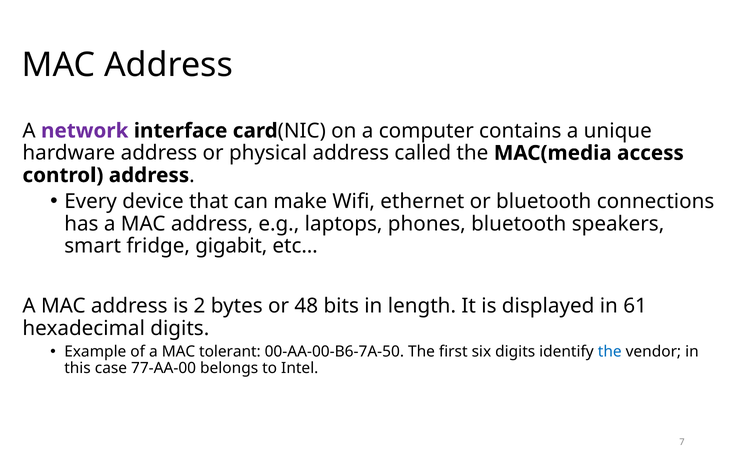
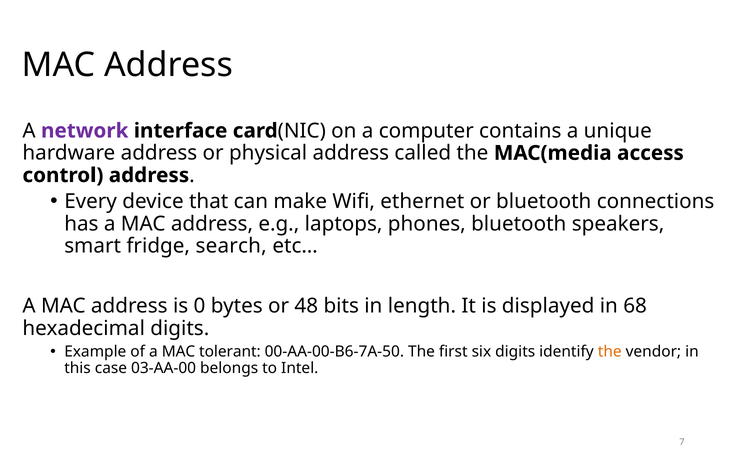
gigabit: gigabit -> search (231, 246)
2: 2 -> 0 (199, 306)
61: 61 -> 68 (635, 306)
the colour: blue -> orange (610, 352)
77-AA-00: 77-AA-00 -> 03-AA-00 (164, 369)
